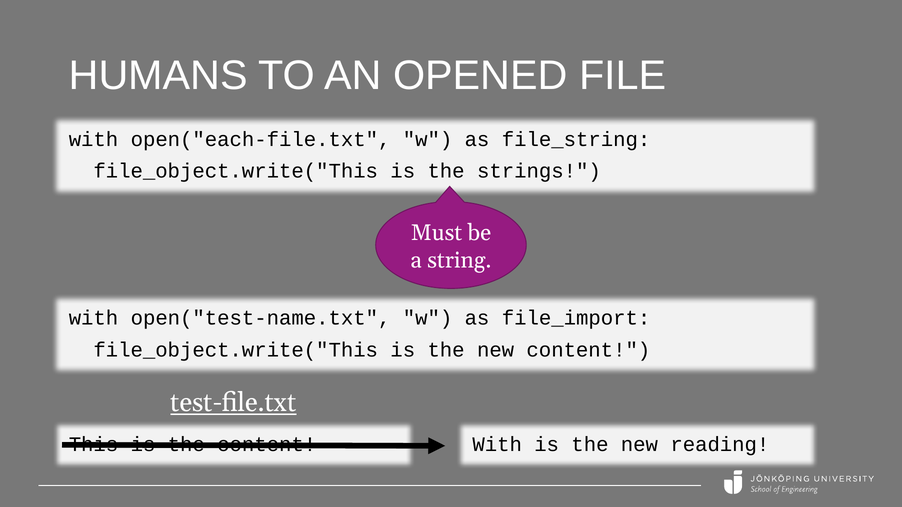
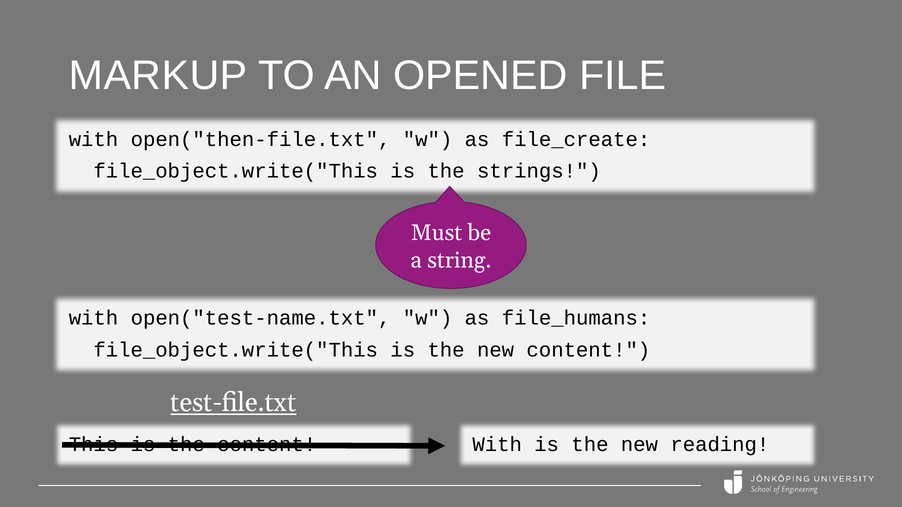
HUMANS: HUMANS -> MARKUP (158, 76)
open("each-file.txt: open("each-file.txt -> open("then-file.txt (261, 139)
file_string: file_string -> file_create (576, 139)
file_import: file_import -> file_humans (576, 318)
